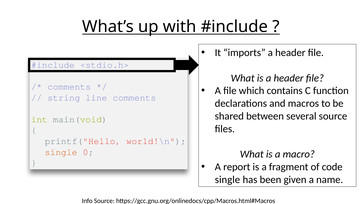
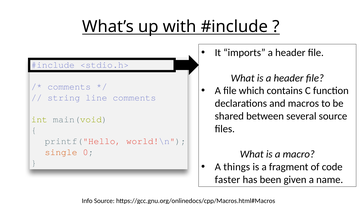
report: report -> things (237, 167)
single: single -> faster (227, 179)
